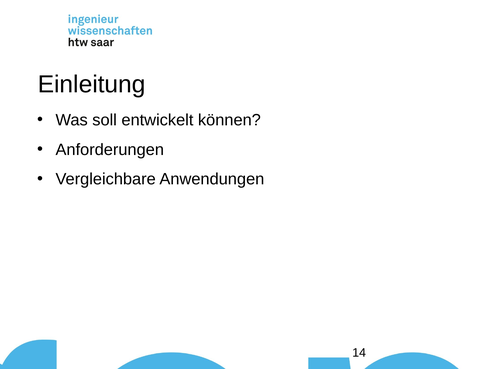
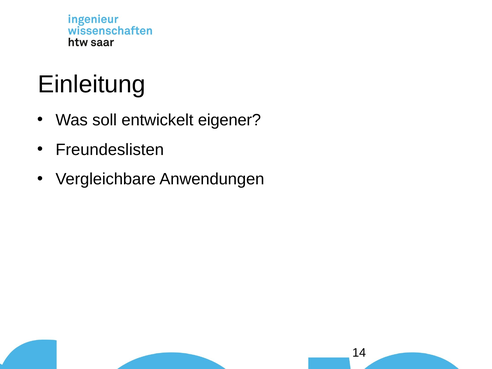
können: können -> eigener (229, 120)
Anforderungen: Anforderungen -> Freundeslisten (110, 150)
